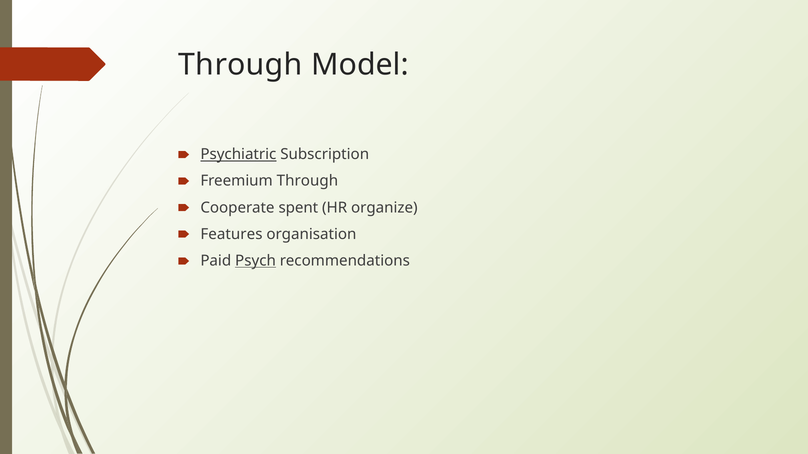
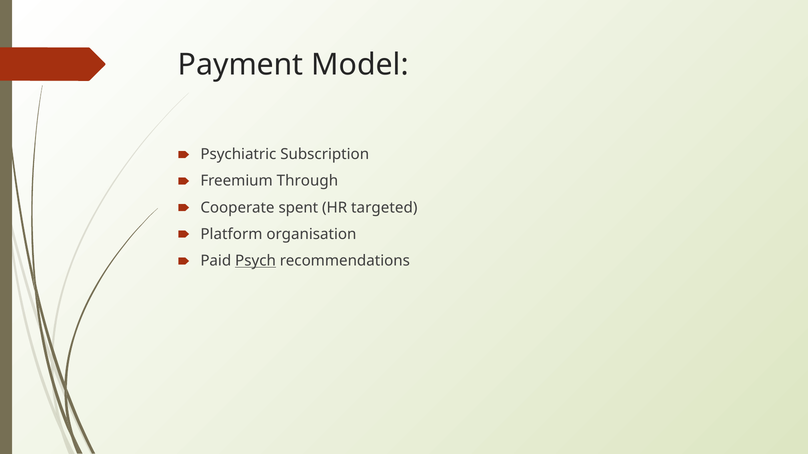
Through: Through -> Payment (241, 65)
Psychiatric underline: present -> none (238, 155)
organize: organize -> targeted (384, 208)
Features: Features -> Platform (231, 234)
